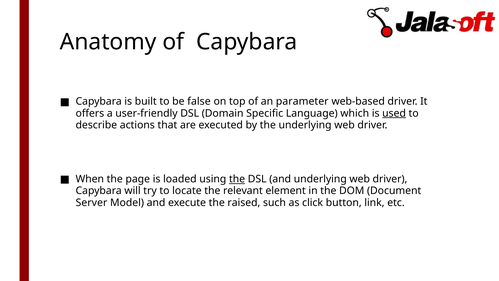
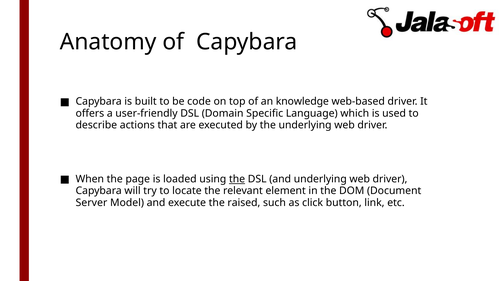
false: false -> code (199, 101)
parameter: parameter -> knowledge (302, 101)
used underline: present -> none (394, 113)
